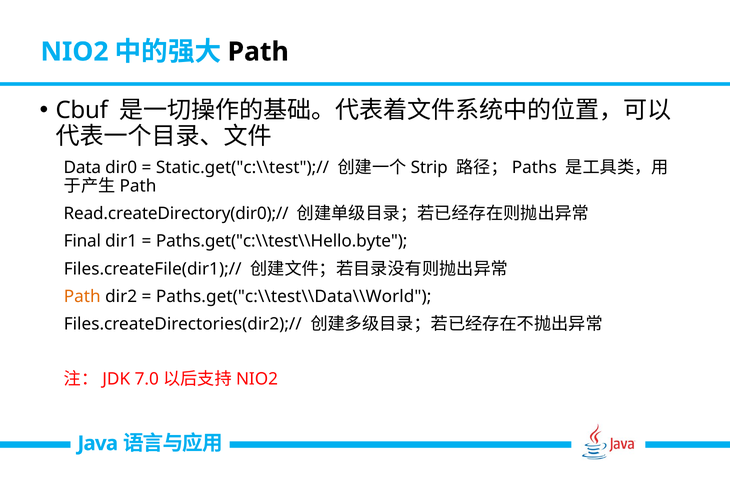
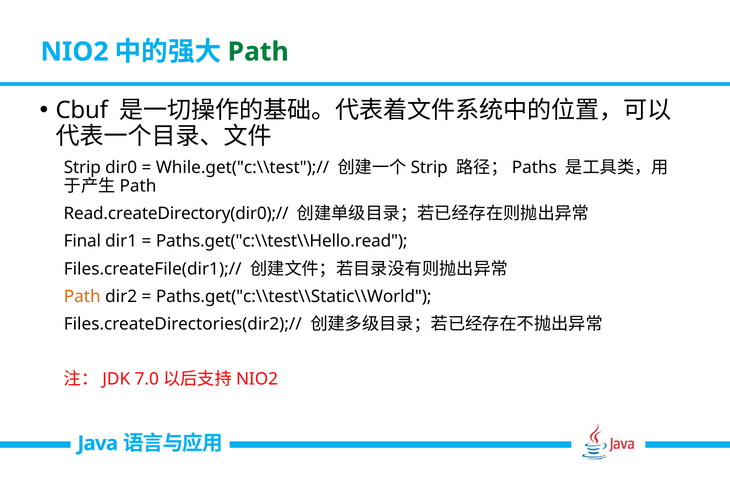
Path colour: black -> green (258, 52)
Data: Data -> Strip (82, 167)
Static.get("c:\\test");//: Static.get("c:\\test");// -> While.get("c:\\test");// (243, 167)
Paths.get("c:\\test\\Hello.byte: Paths.get("c:\\test\\Hello.byte -> Paths.get("c:\\test\\Hello.read (282, 241)
Paths.get("c:\\test\\Data\\World: Paths.get("c:\\test\\Data\\World -> Paths.get("c:\\test\\Static\\World (294, 296)
